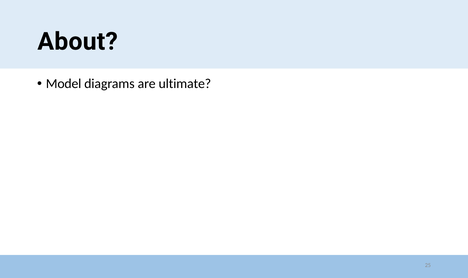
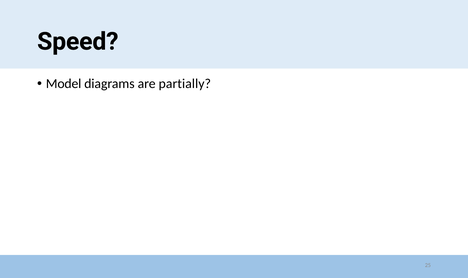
About: About -> Speed (78, 42)
ultimate: ultimate -> partially (185, 84)
